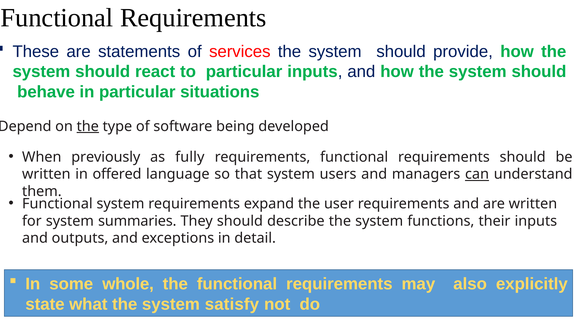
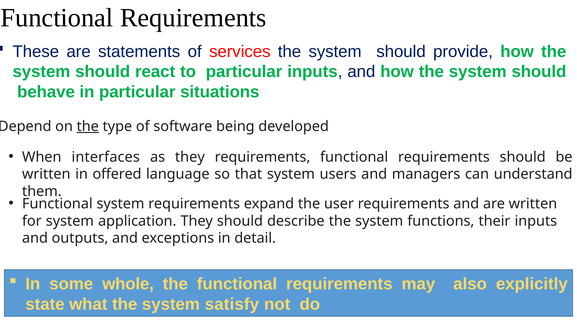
previously: previously -> interfaces (106, 157)
as fully: fully -> they (190, 157)
can underline: present -> none (477, 175)
summaries: summaries -> application (137, 221)
